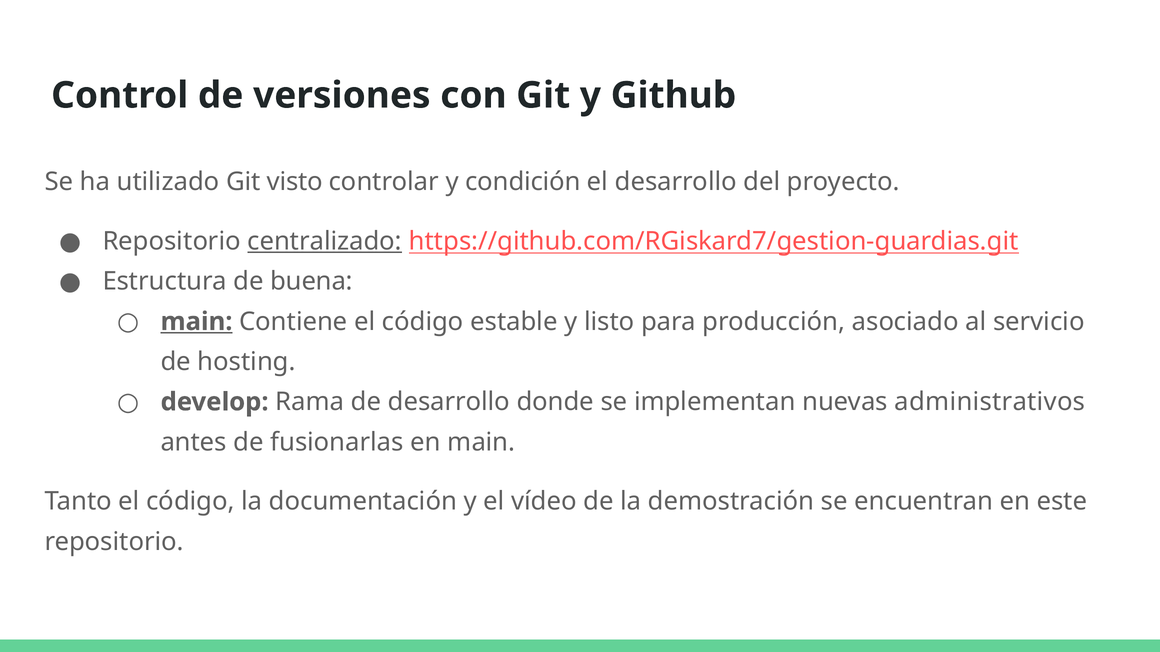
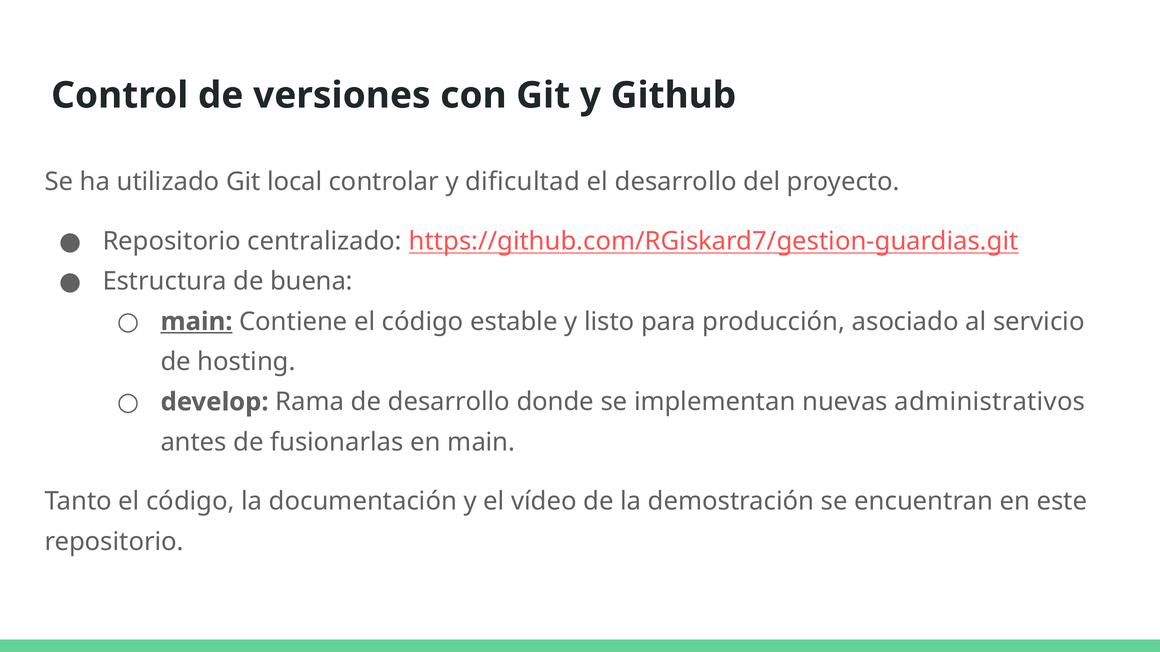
visto: visto -> local (295, 182)
condición: condición -> dificultad (523, 182)
centralizado underline: present -> none (325, 241)
